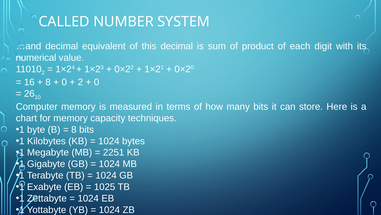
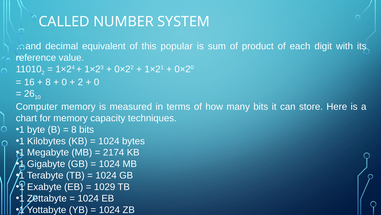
this decimal: decimal -> popular (177, 46)
numerical: numerical -> reference (36, 58)
2251: 2251 -> 2174 (114, 152)
1025: 1025 -> 1029 (105, 186)
